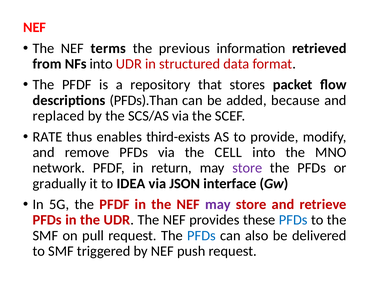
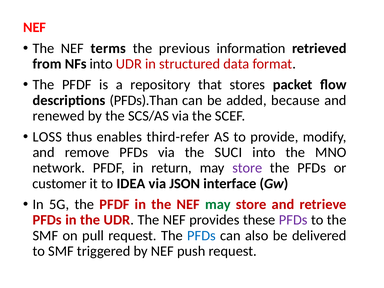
replaced: replaced -> renewed (59, 116)
RATE: RATE -> LOSS (47, 137)
third-exists: third-exists -> third-refer (178, 137)
CELL: CELL -> SUCI (228, 152)
gradually: gradually -> customer (60, 184)
may colour: purple -> green (218, 204)
PFDs colour: blue -> purple (293, 220)
